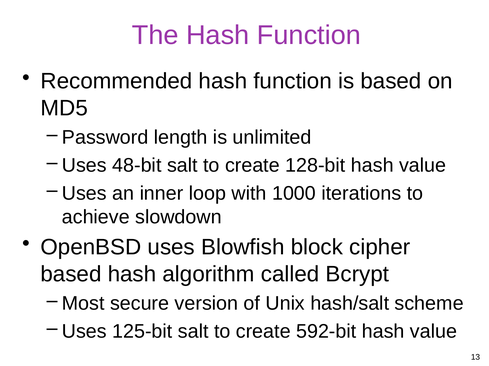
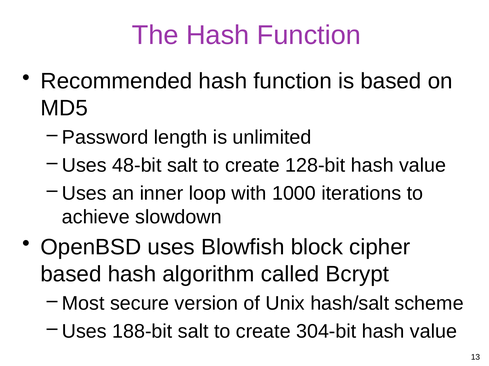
125-bit: 125-bit -> 188-bit (142, 332)
592-bit: 592-bit -> 304-bit (326, 332)
